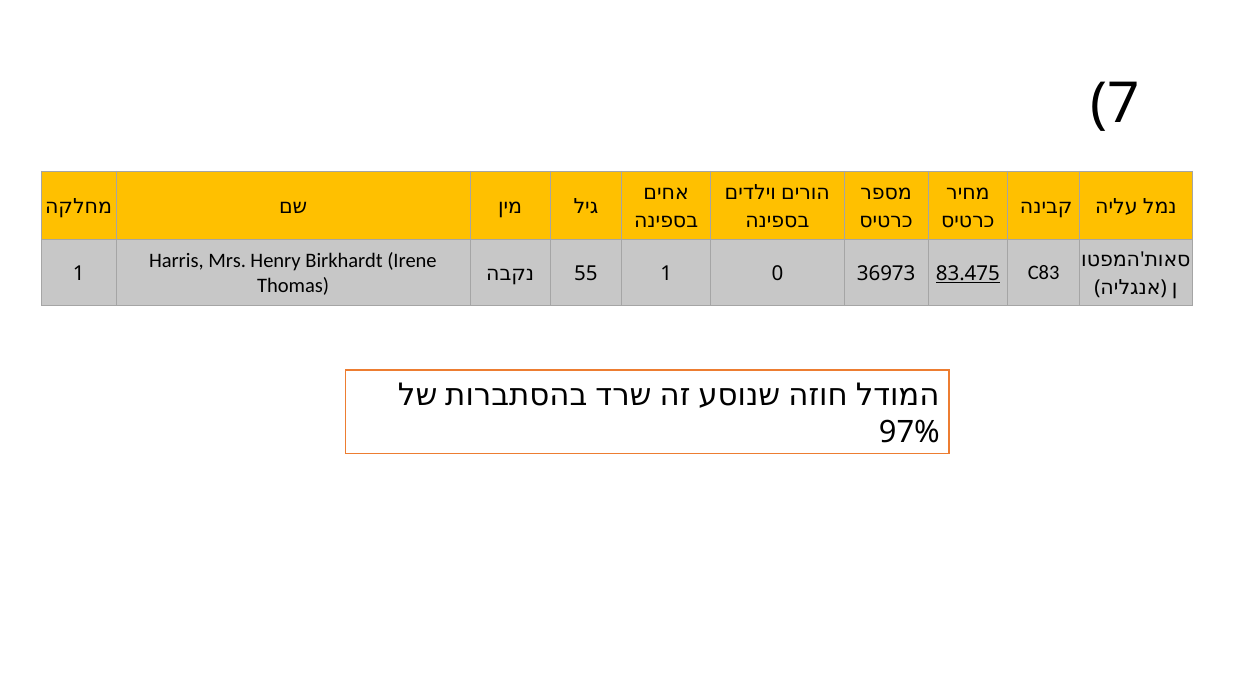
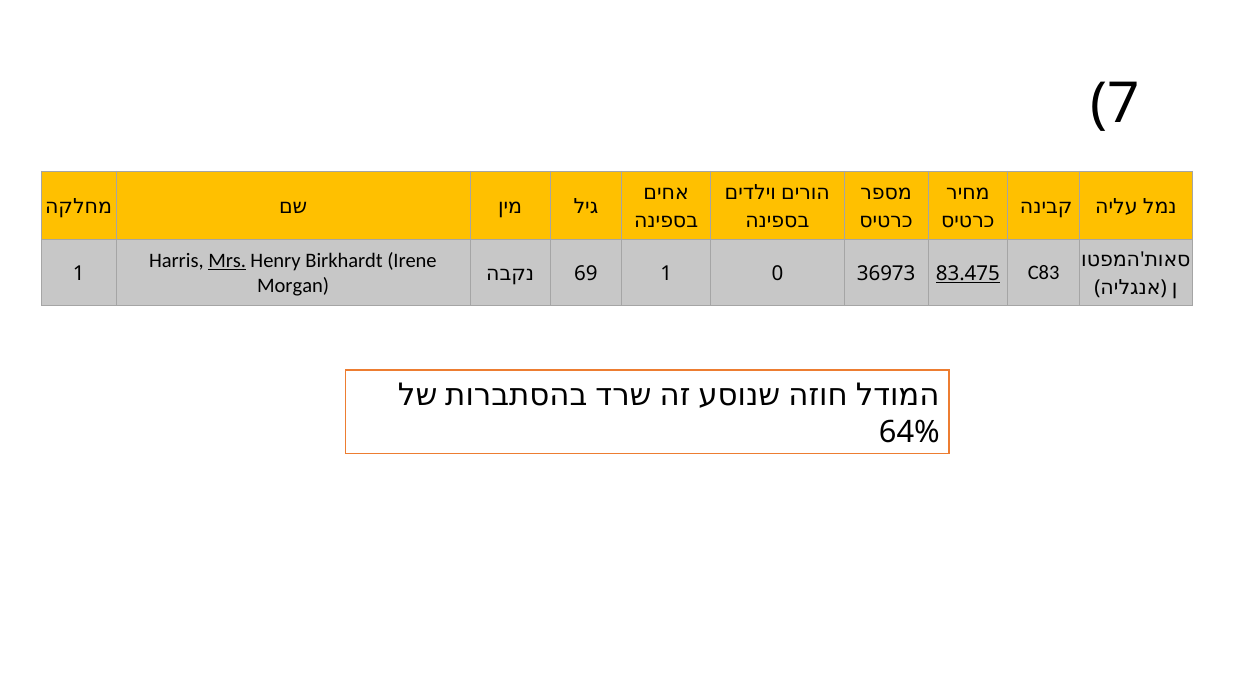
Mrs underline: none -> present (227, 261)
55: 55 -> 69 (586, 274)
Thomas: Thomas -> Morgan (293, 286)
97%: 97% -> 64% (909, 432)
